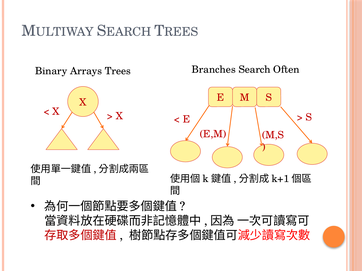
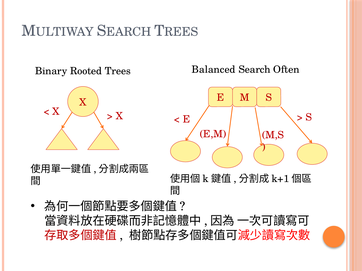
Branches: Branches -> Balanced (214, 70)
Arrays: Arrays -> Rooted (86, 71)
